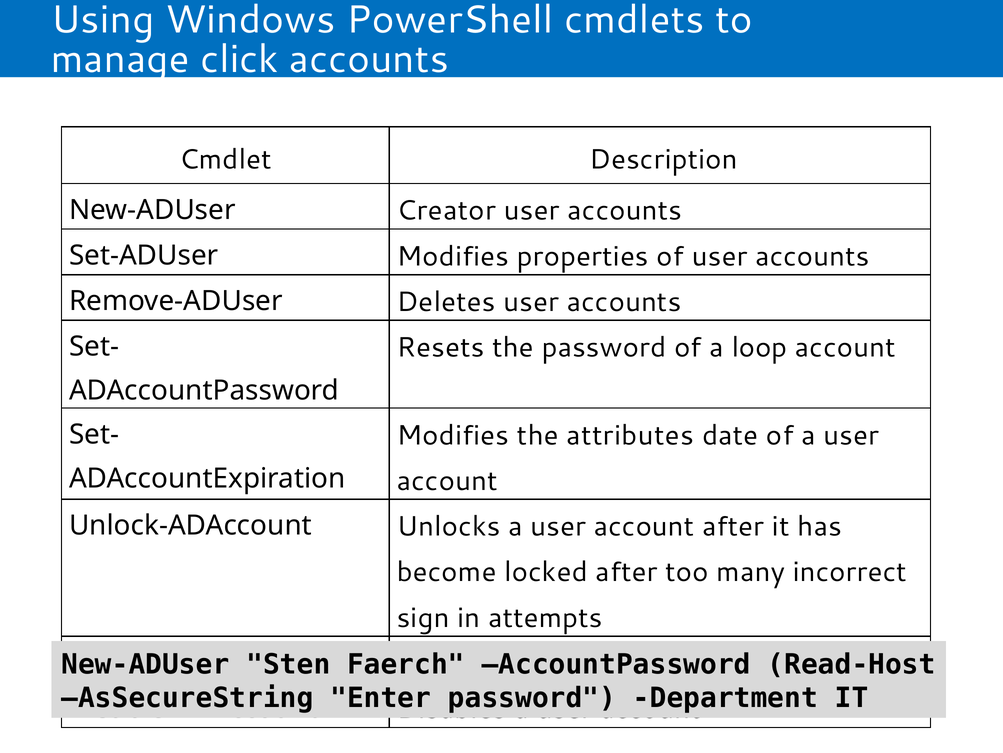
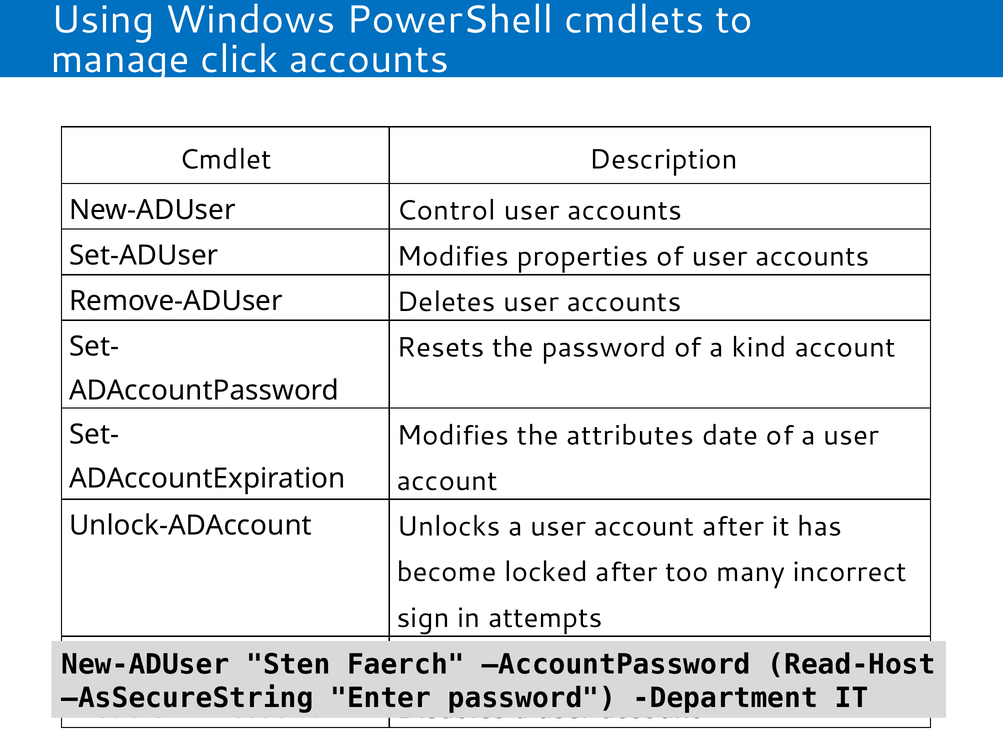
Creator: Creator -> Control (446, 211)
loop: loop -> kind (759, 347)
